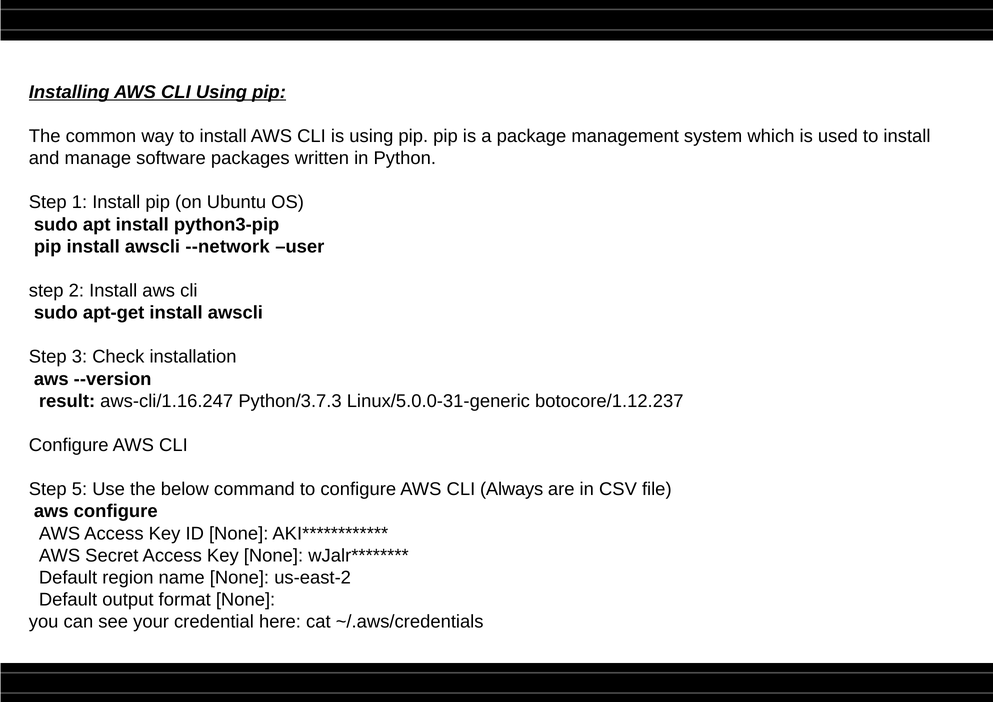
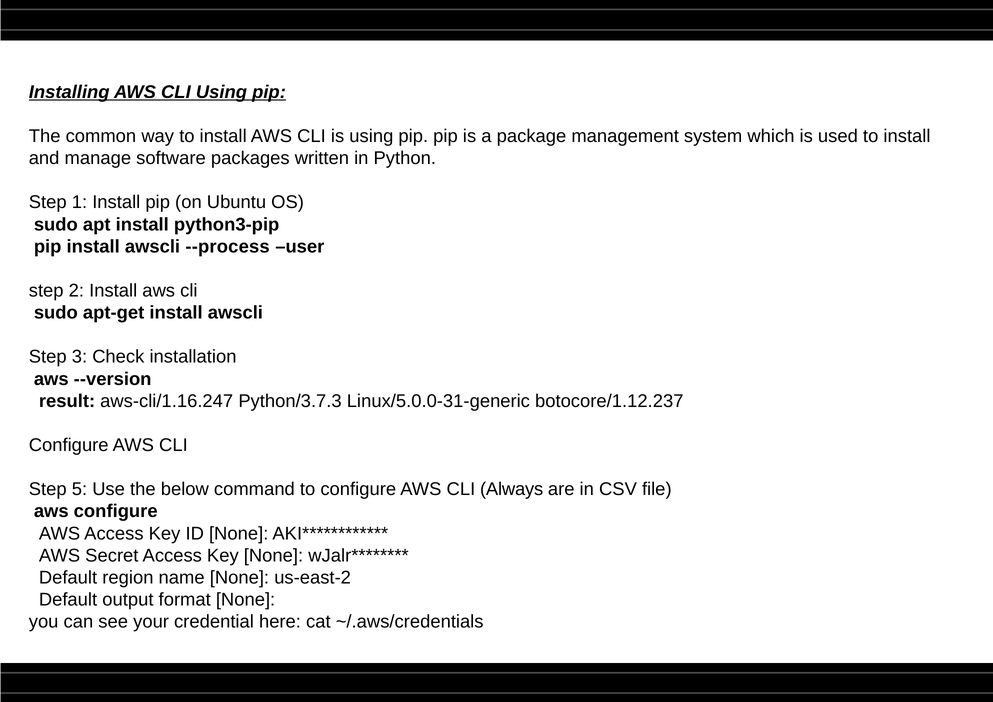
--network: --network -> --process (228, 247)
